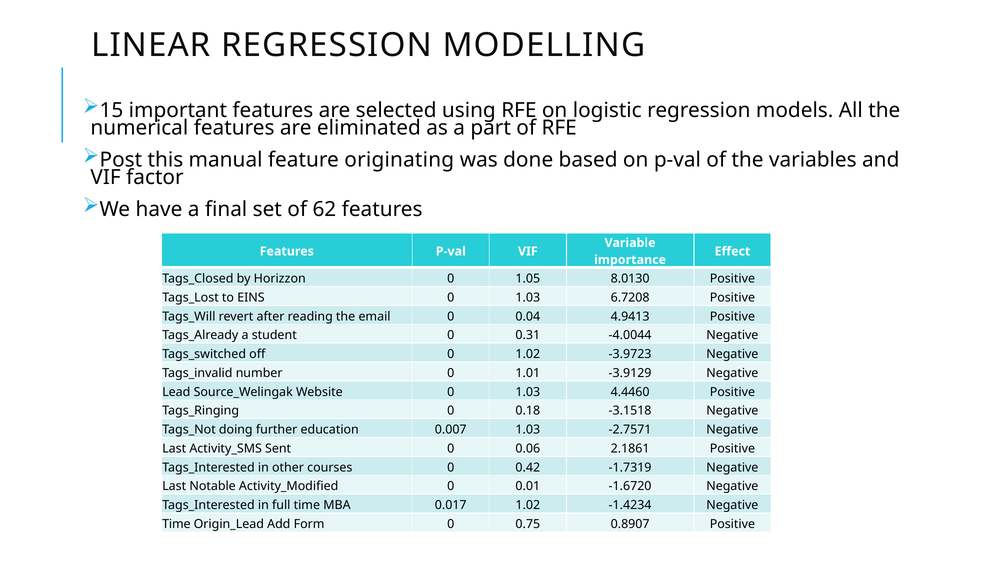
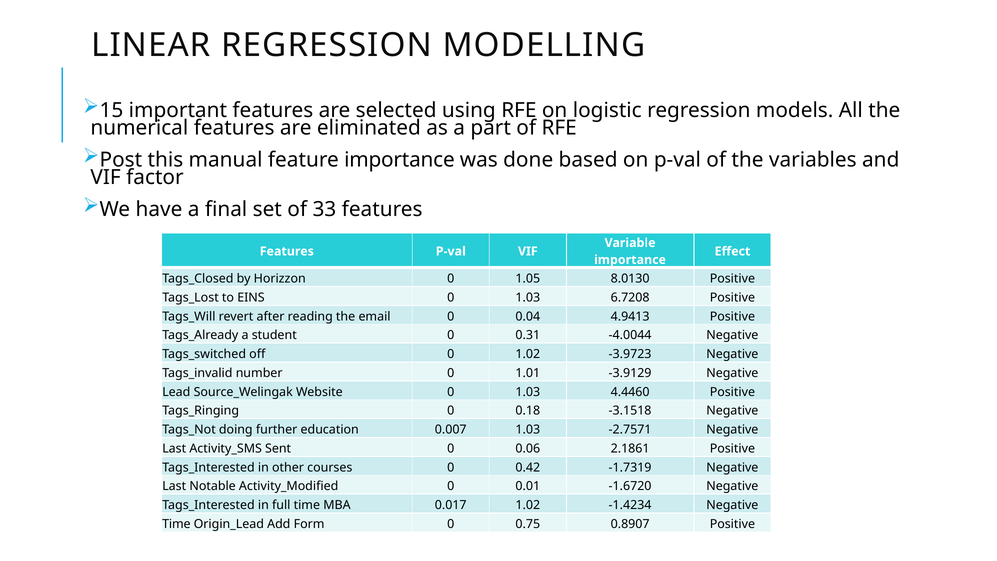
feature originating: originating -> importance (399, 160)
62: 62 -> 33 (324, 209)
